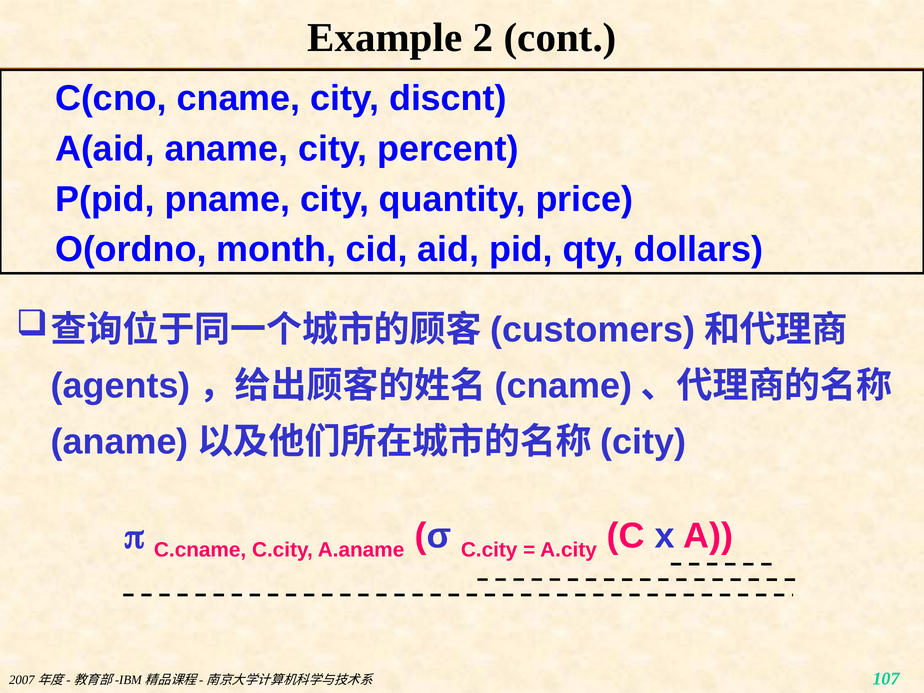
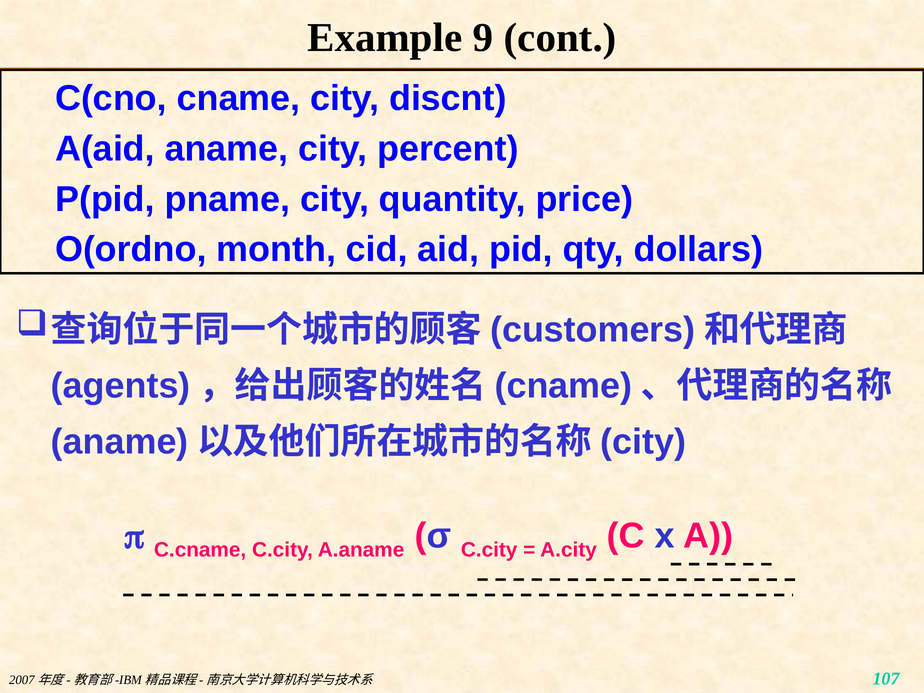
2: 2 -> 9 (483, 38)
